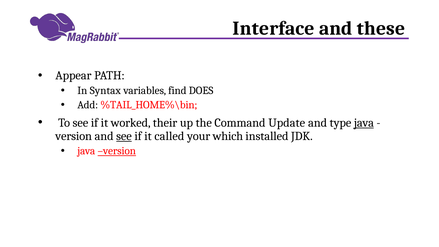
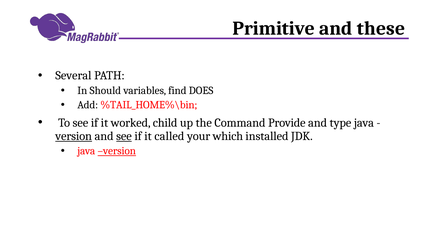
Interface: Interface -> Primitive (274, 28)
Appear: Appear -> Several (73, 76)
Syntax: Syntax -> Should (105, 90)
their: their -> child (165, 123)
Update: Update -> Provide (287, 123)
java underline: present -> none (364, 123)
version underline: none -> present (74, 136)
